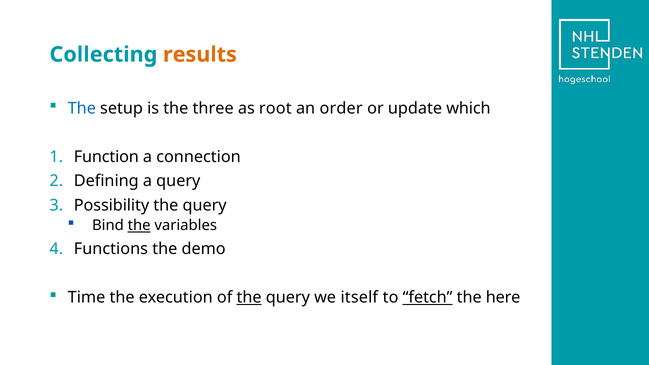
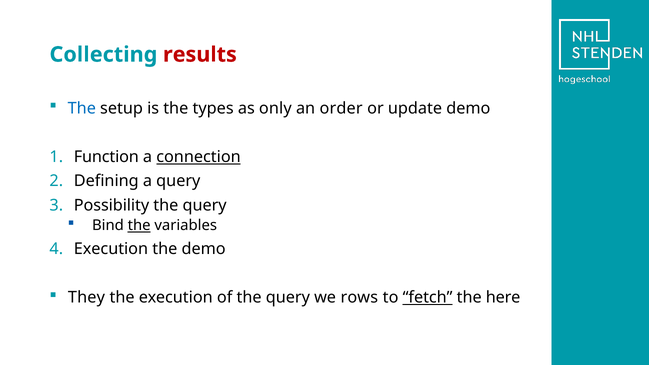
results colour: orange -> red (200, 55)
three: three -> types (213, 108)
root: root -> only (275, 108)
update which: which -> demo (468, 108)
connection underline: none -> present (198, 157)
Functions: Functions -> Execution (111, 249)
Time: Time -> They (86, 298)
the underline: present -> none (249, 298)
itself: itself -> rows (359, 298)
